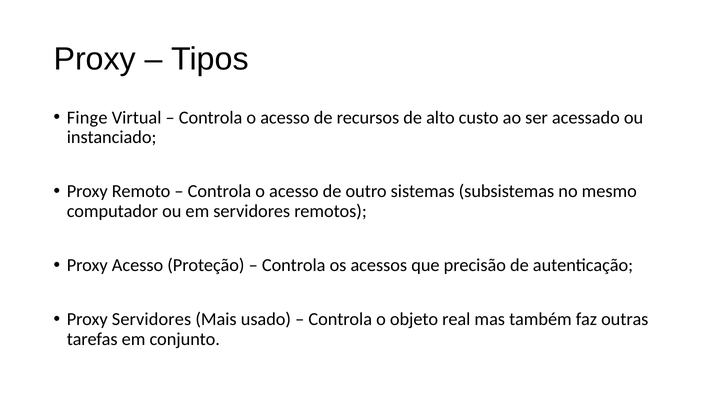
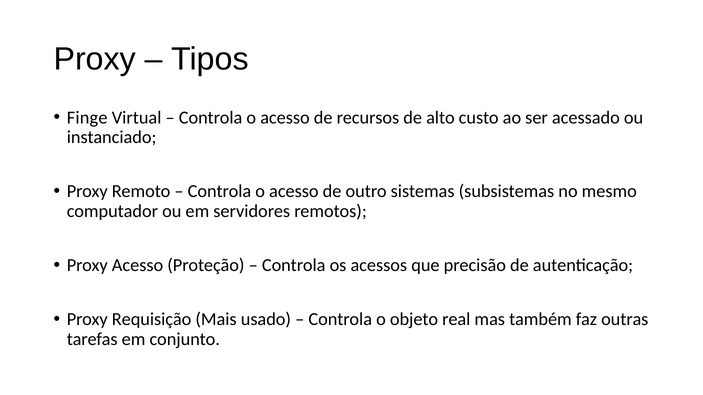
Proxy Servidores: Servidores -> Requisição (152, 320)
